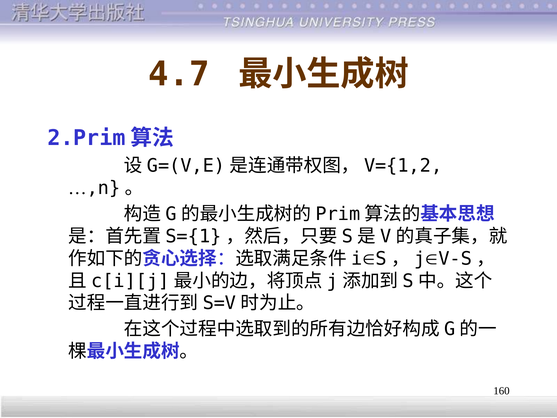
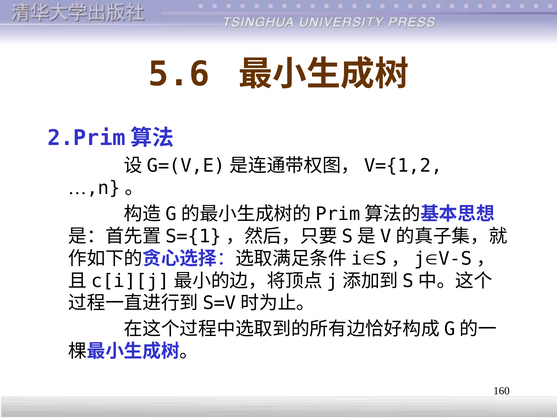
4.7: 4.7 -> 5.6 (179, 74)
